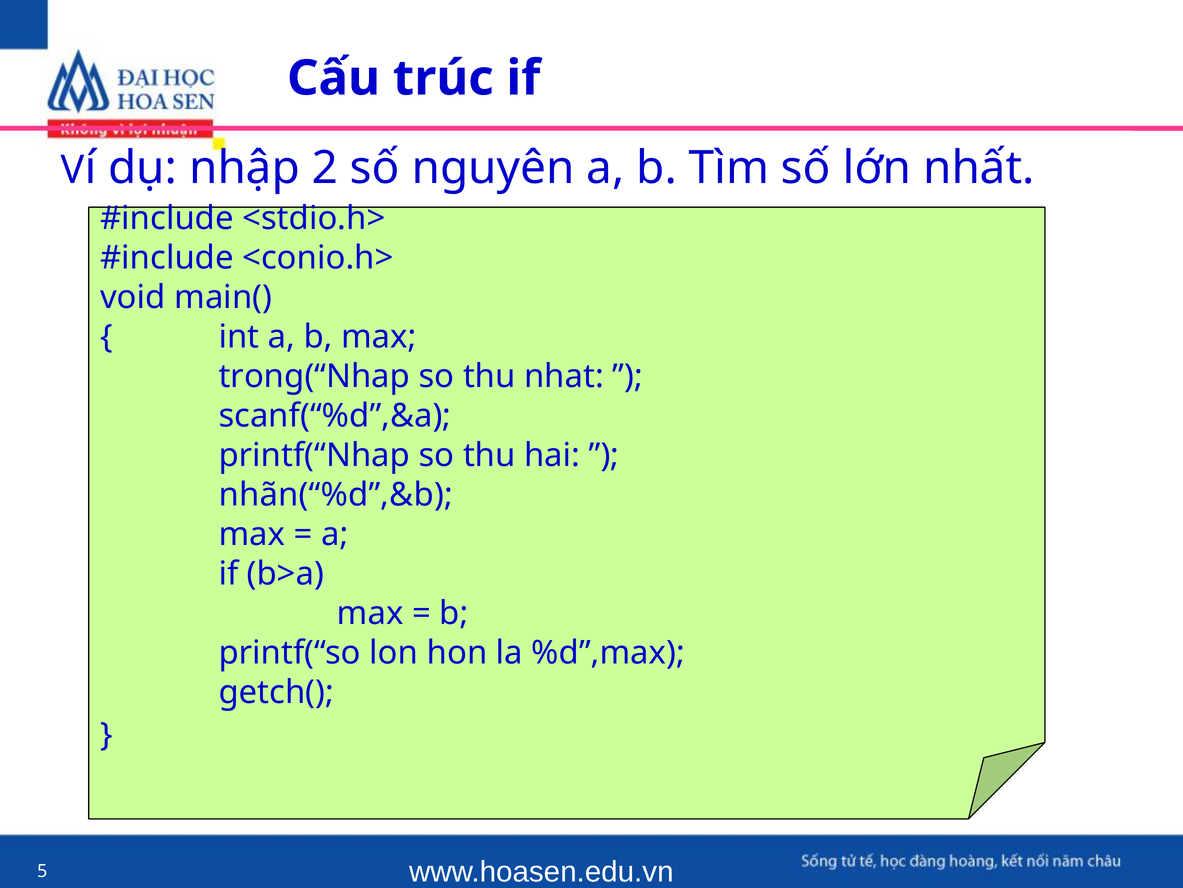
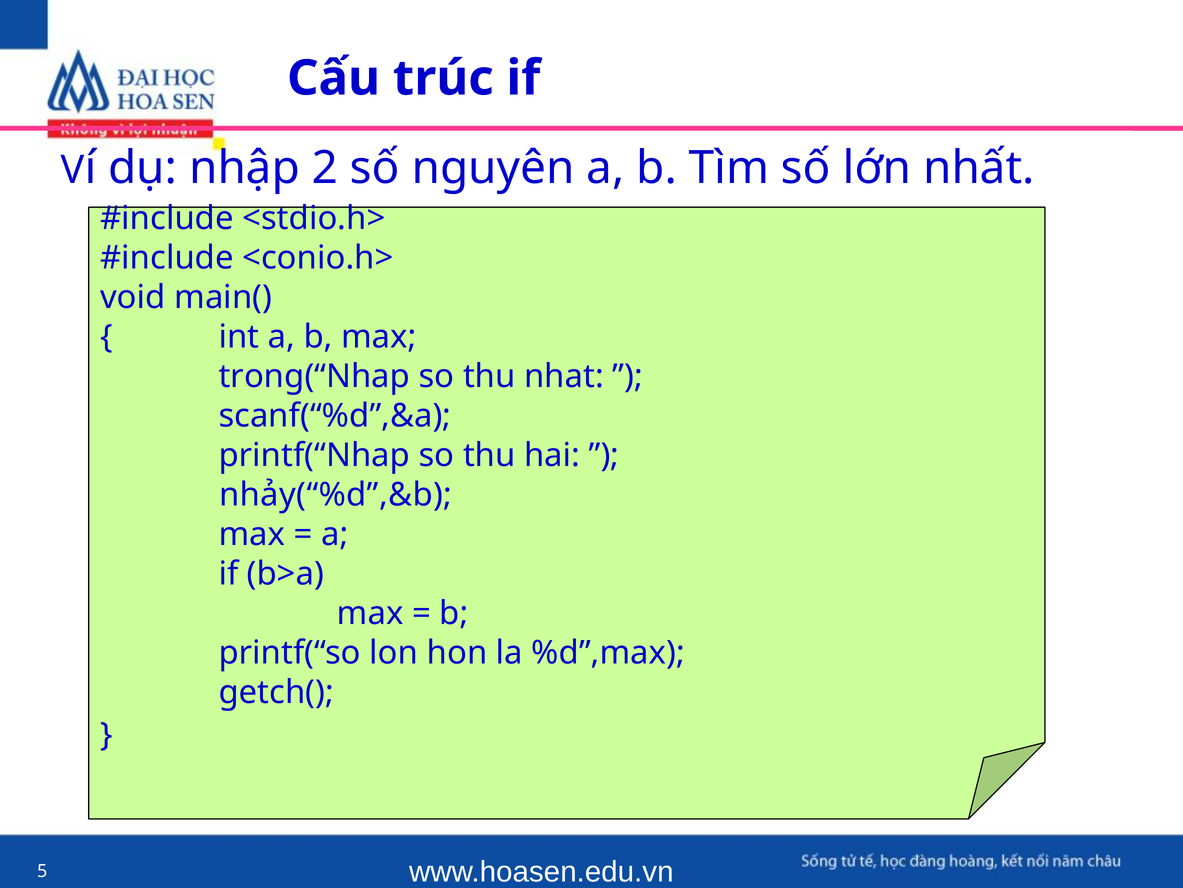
nhãn(“%d”,&b: nhãn(“%d”,&b -> nhảy(“%d”,&b (336, 494)
